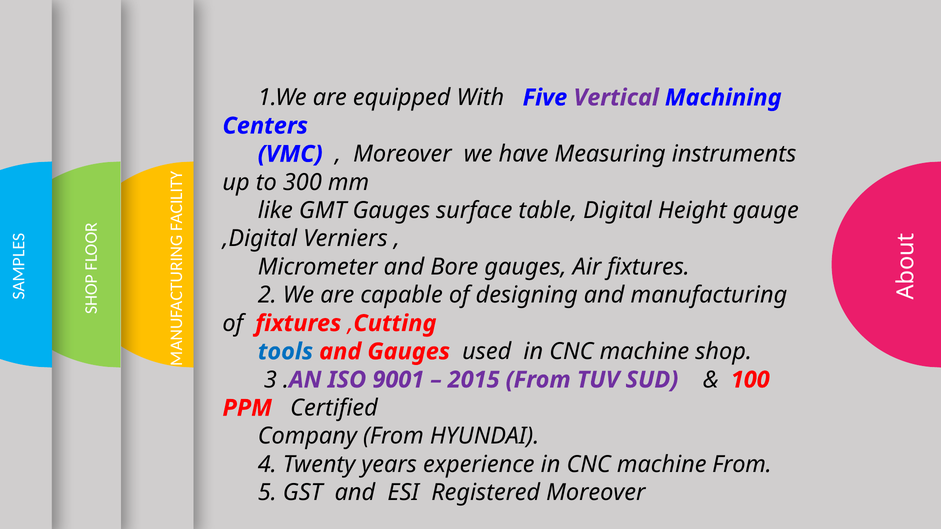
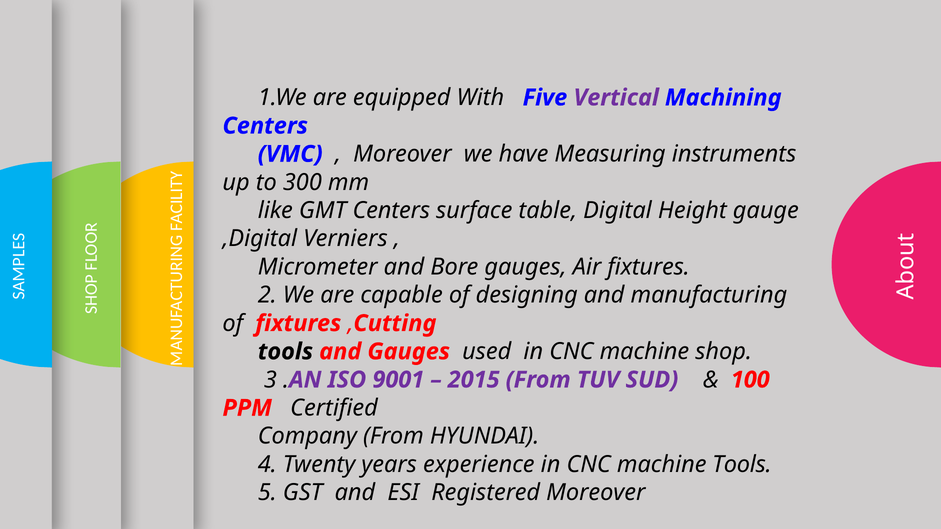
GMT Gauges: Gauges -> Centers (391, 211)
tools colour: blue -> black (285, 352)
machine From: From -> Tools (742, 465)
